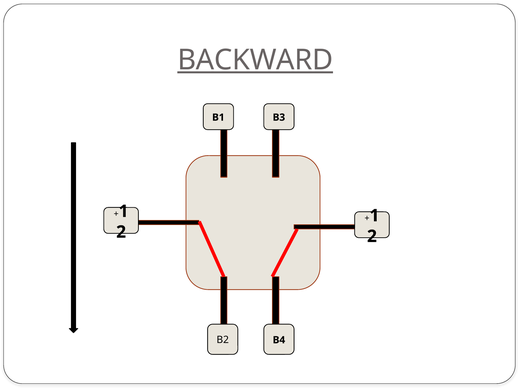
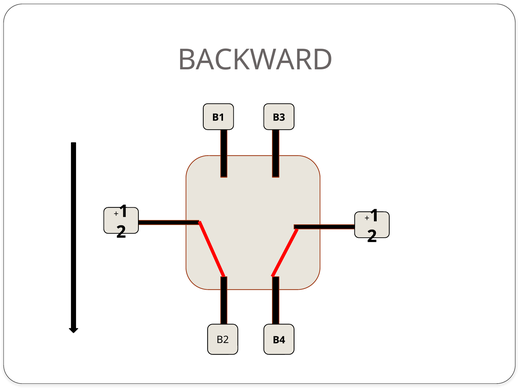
BACKWARD underline: present -> none (255, 60)
